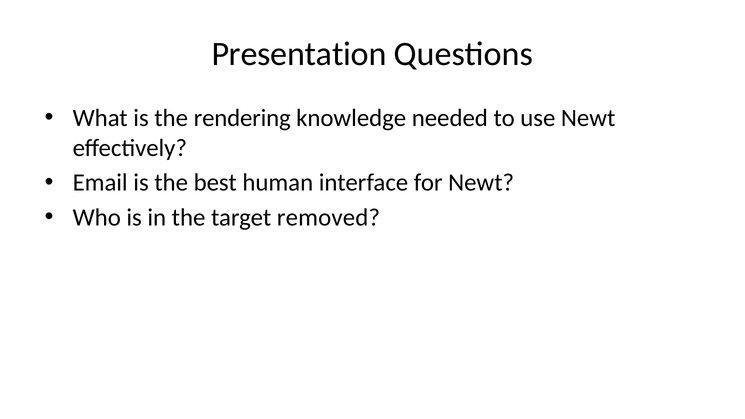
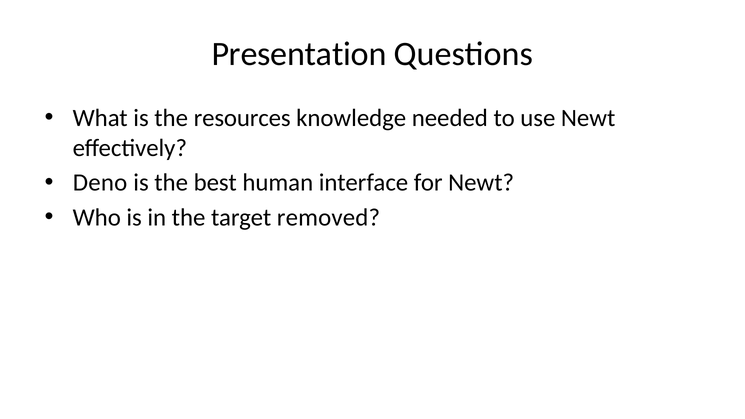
rendering: rendering -> resources (242, 118)
Email: Email -> Deno (100, 183)
